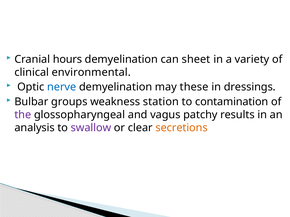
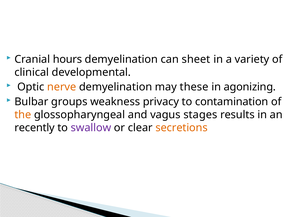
environmental: environmental -> developmental (91, 73)
nerve colour: blue -> orange (62, 87)
dressings: dressings -> agonizing (250, 87)
station: station -> privacy (161, 102)
the colour: purple -> orange (23, 115)
patchy: patchy -> stages (200, 115)
analysis: analysis -> recently (35, 128)
